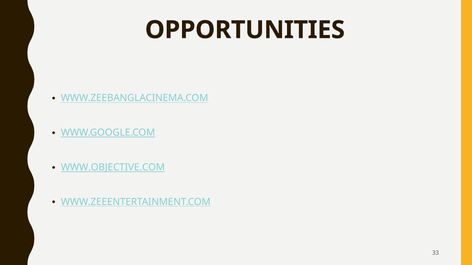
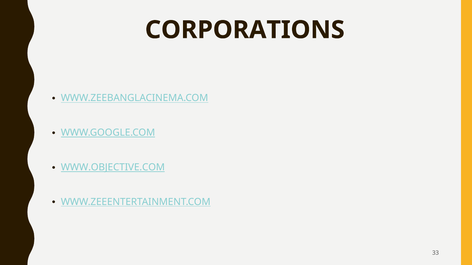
OPPORTUNITIES: OPPORTUNITIES -> CORPORATIONS (245, 30)
